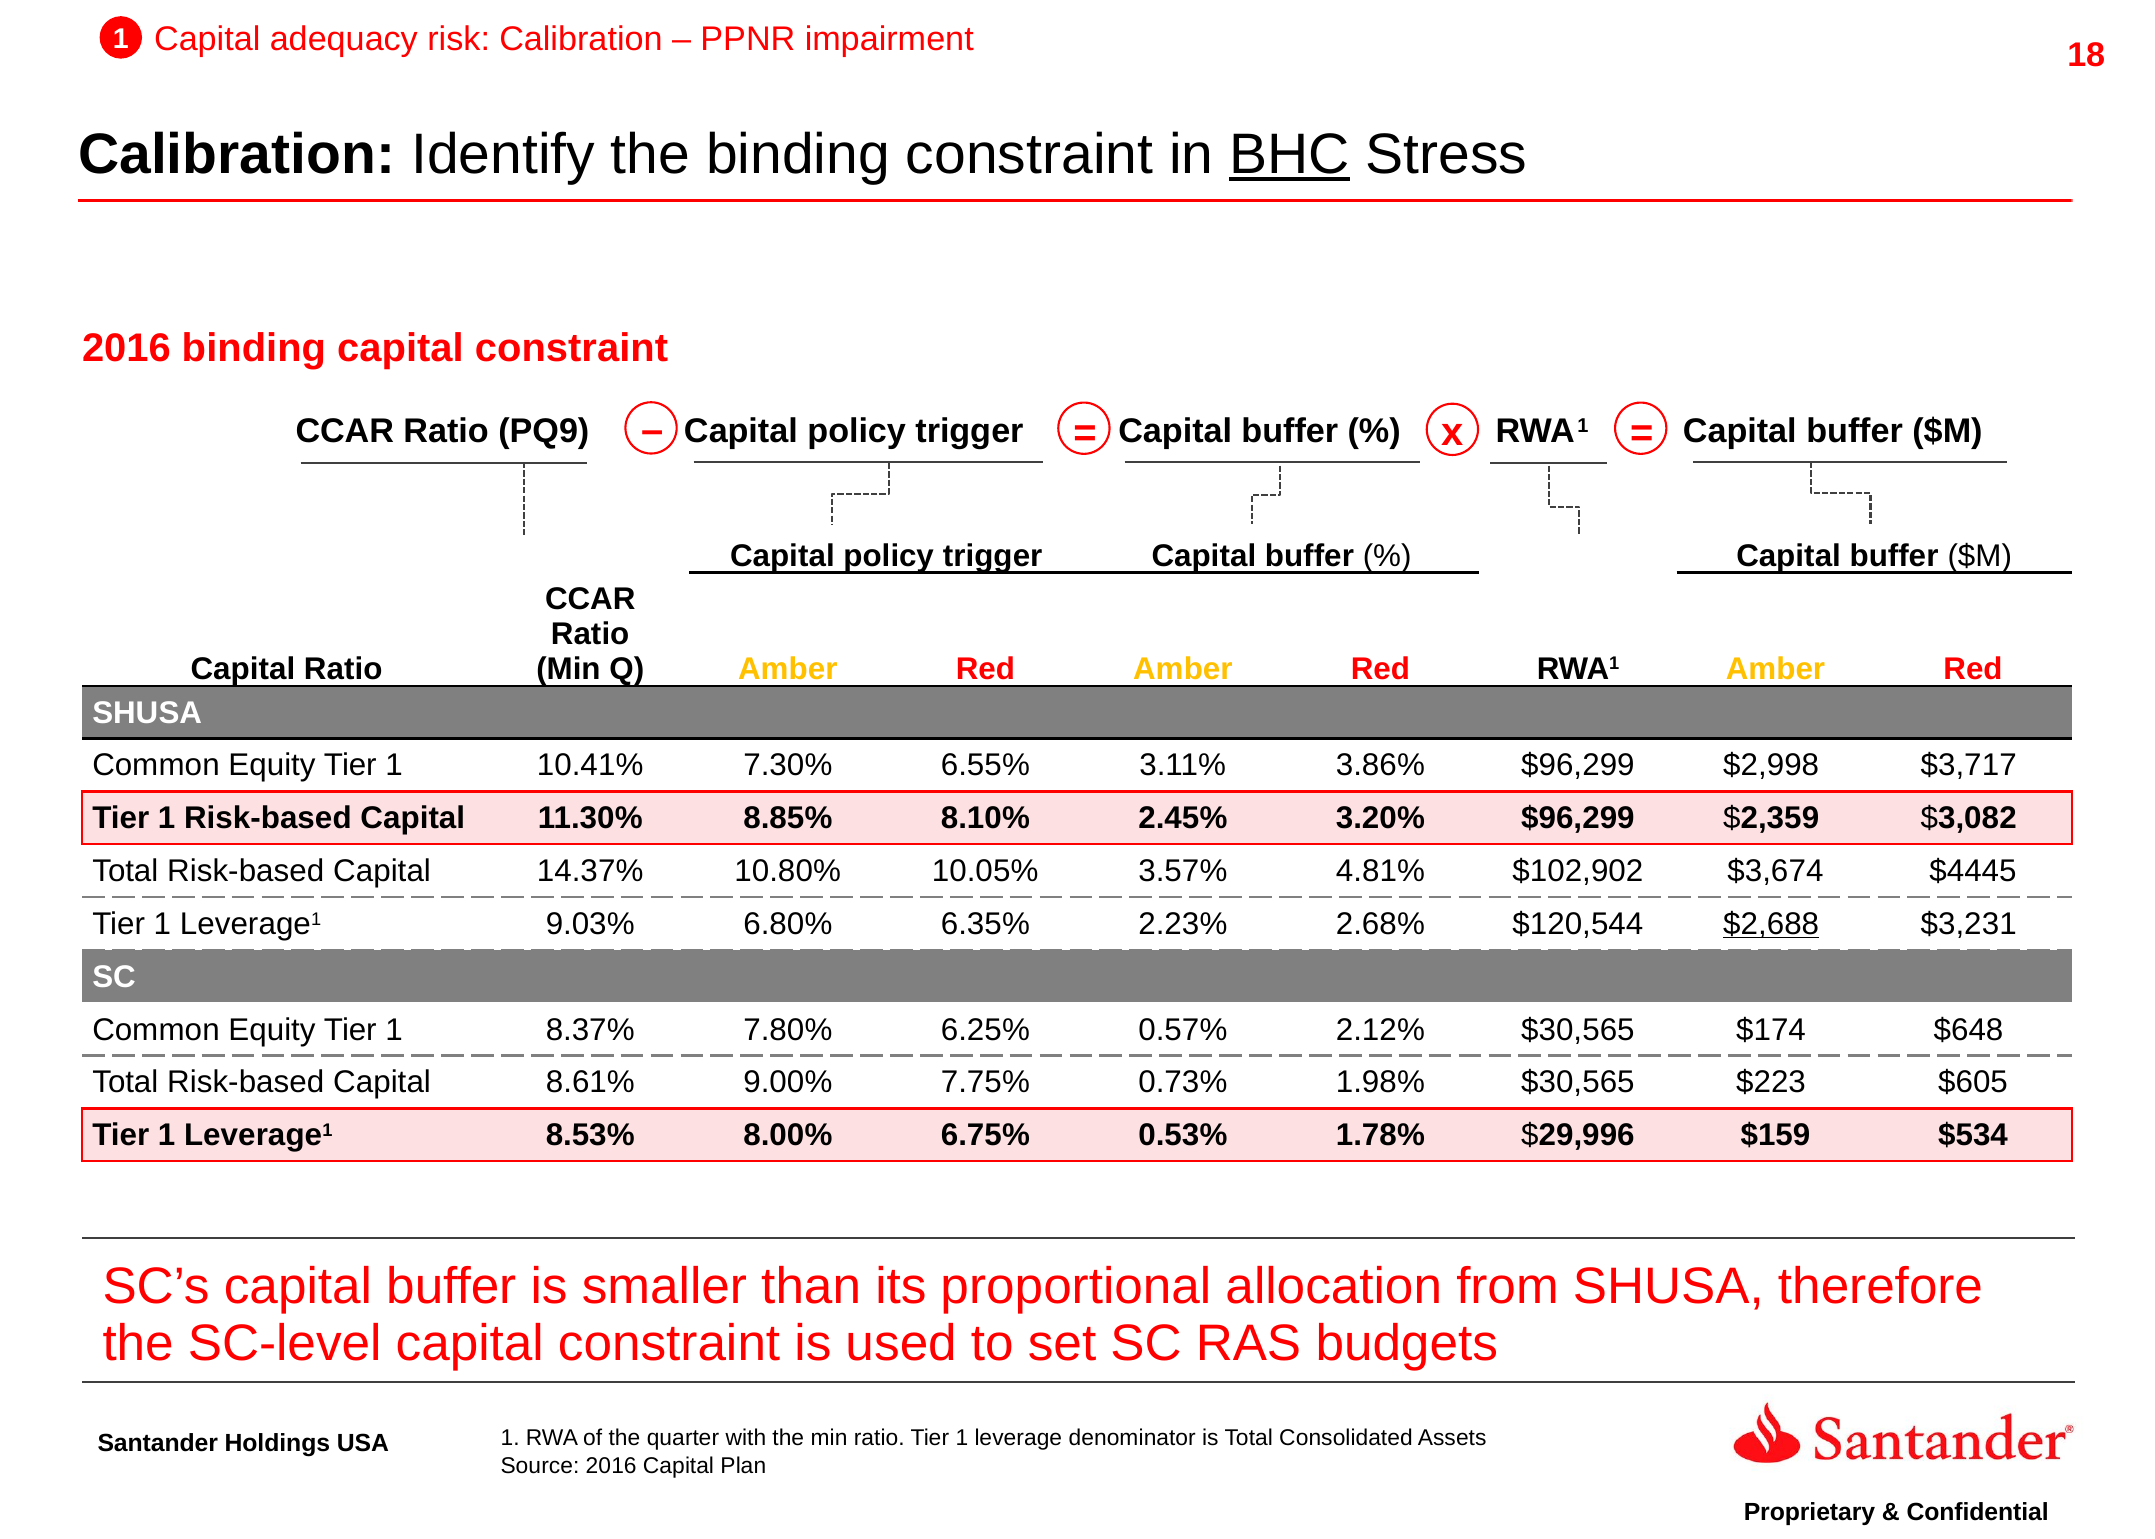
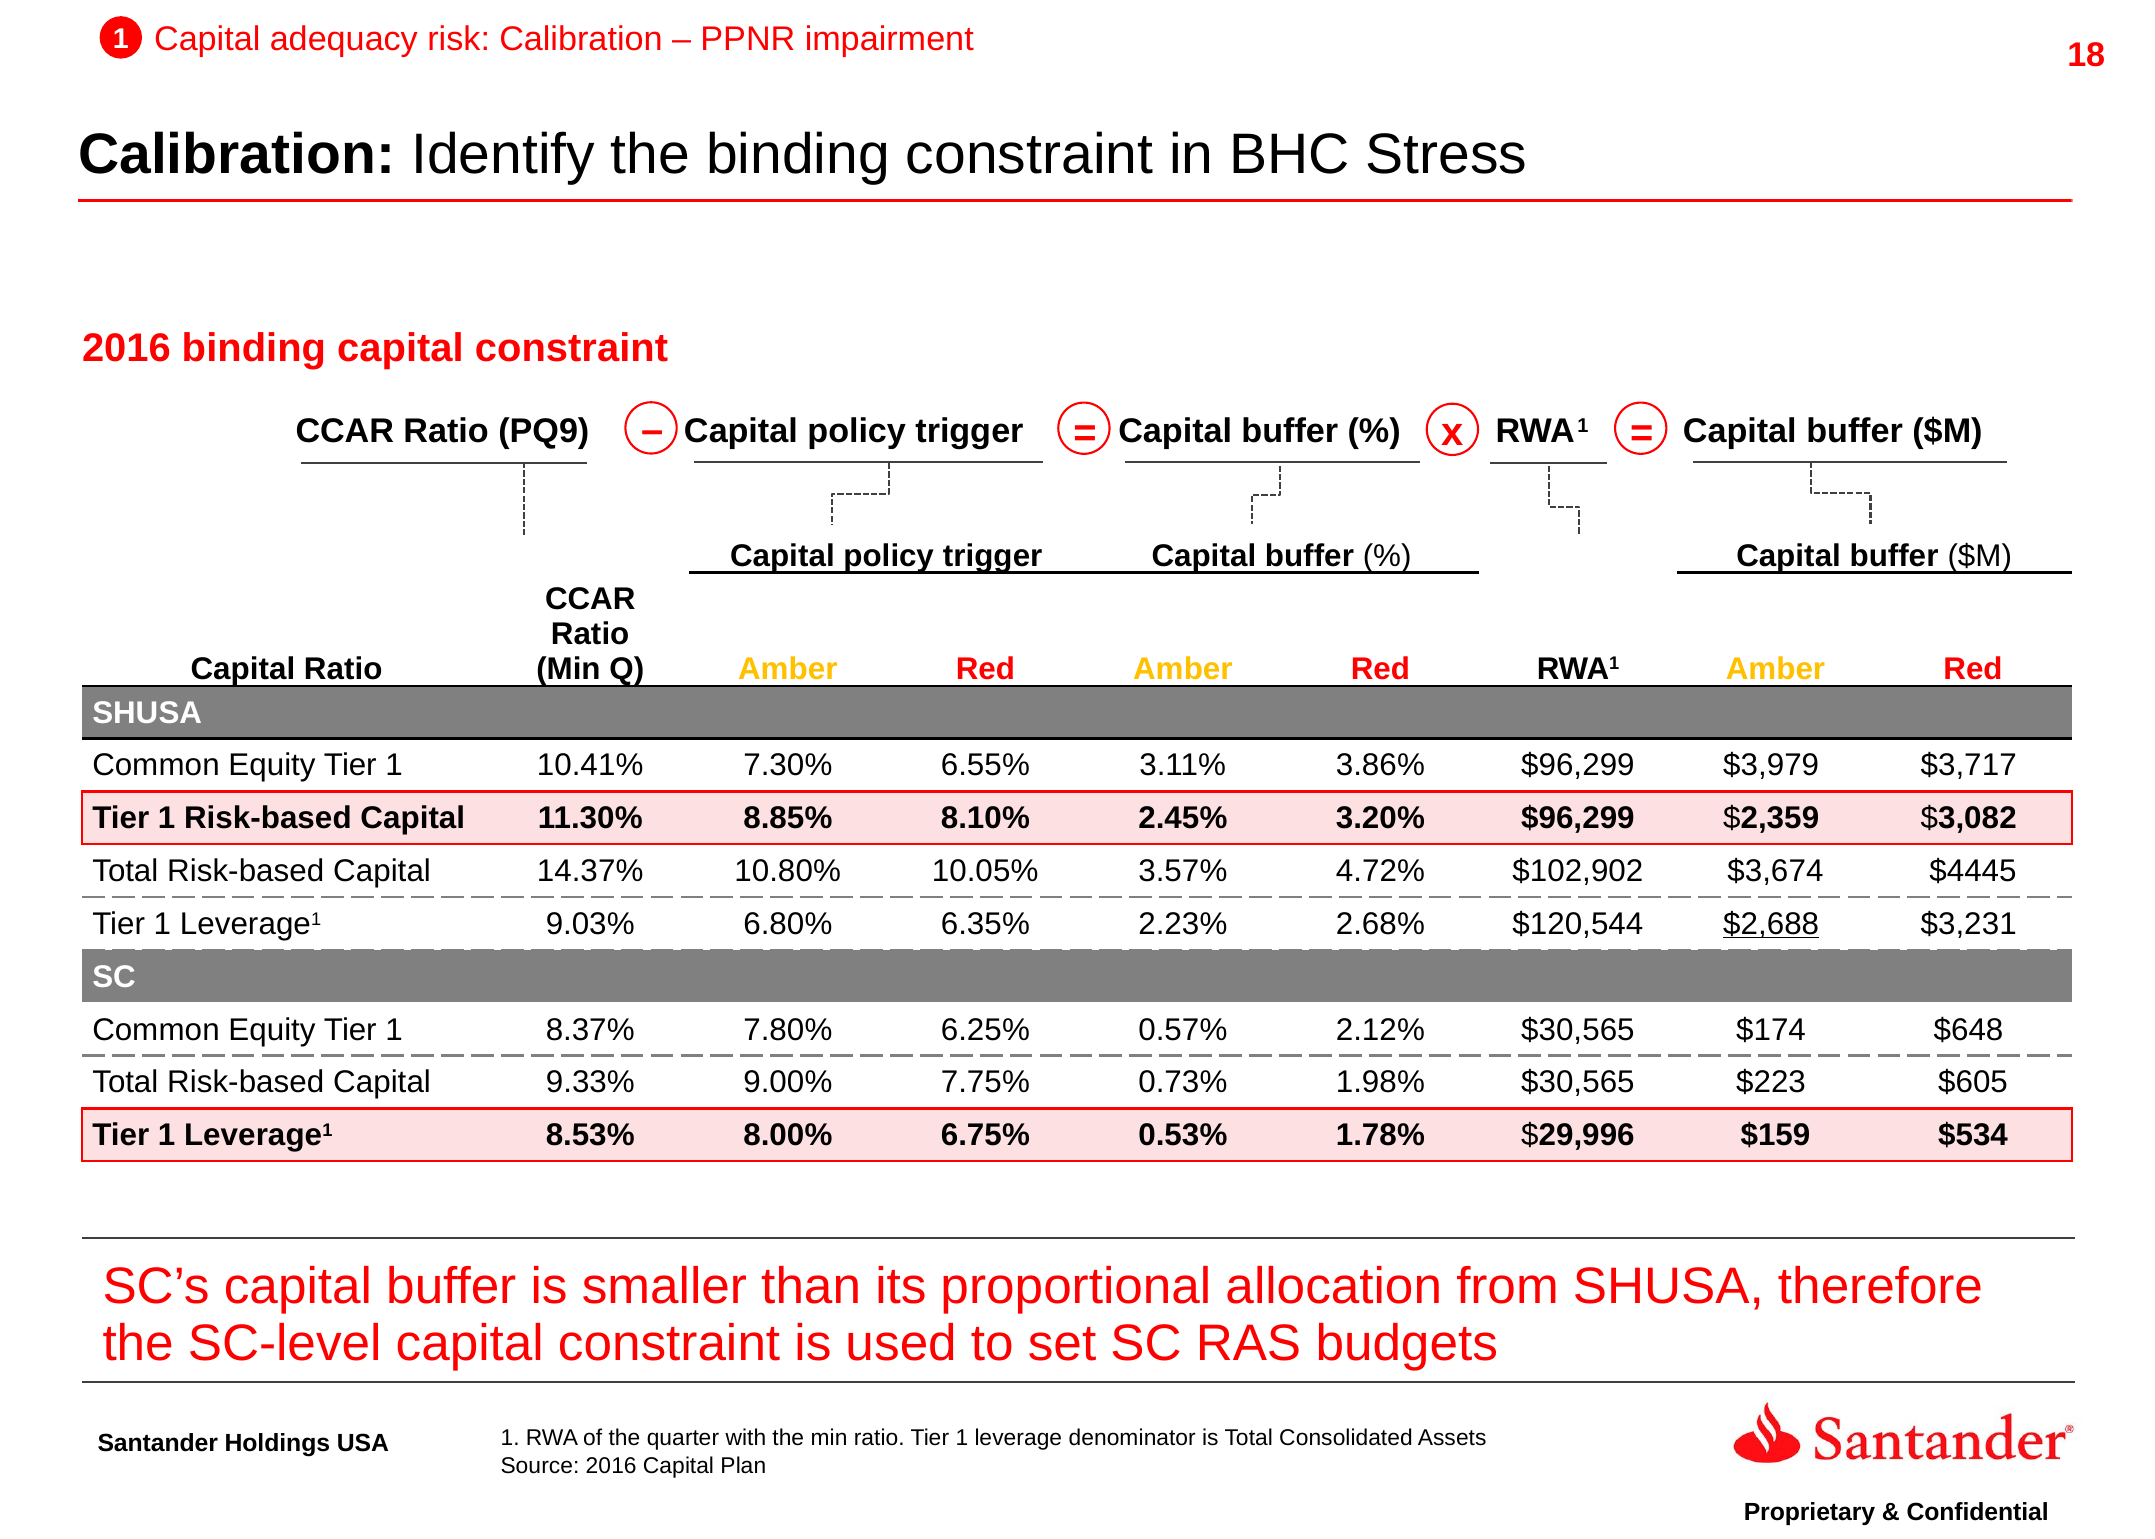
BHC underline: present -> none (1290, 154)
$2,998: $2,998 -> $3,979 (1771, 766)
4.81%: 4.81% -> 4.72% (1380, 871)
8.61%: 8.61% -> 9.33% (590, 1083)
